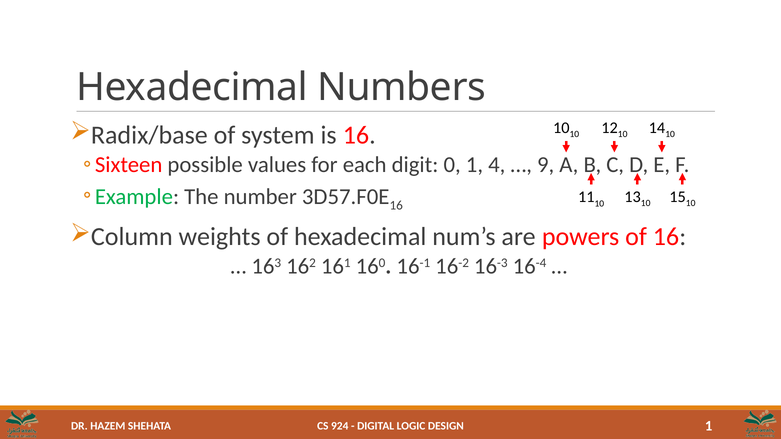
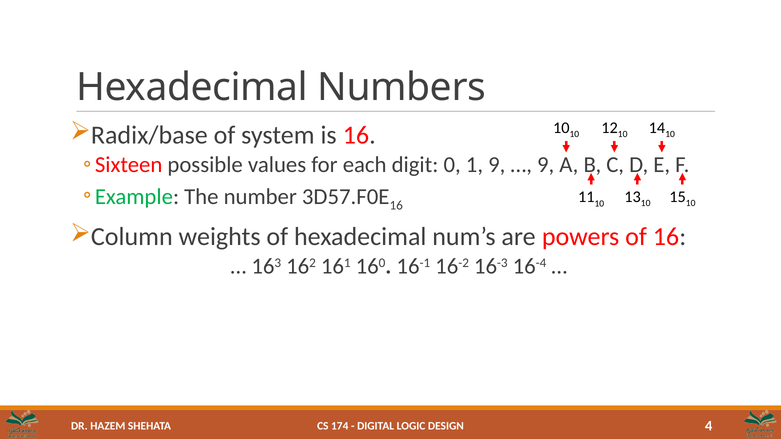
1 4: 4 -> 9 (497, 165)
924: 924 -> 174 (340, 426)
DESIGN 1: 1 -> 4 (709, 426)
